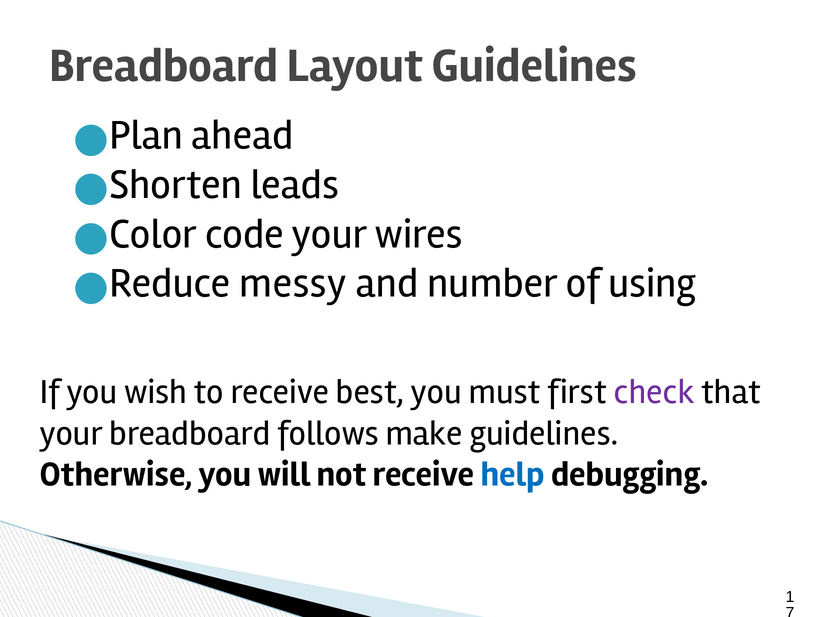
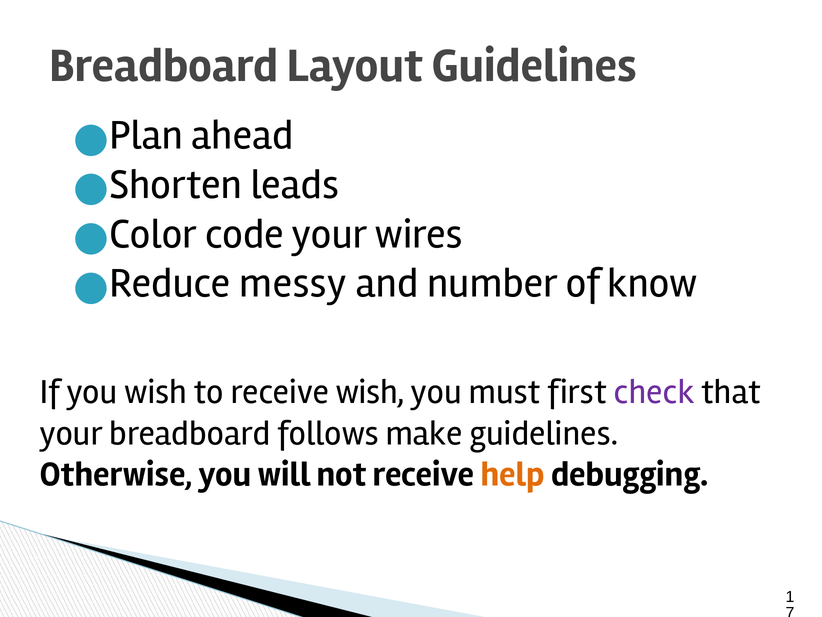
using: using -> know (652, 283)
receive best: best -> wish (370, 392)
help colour: blue -> orange (513, 474)
